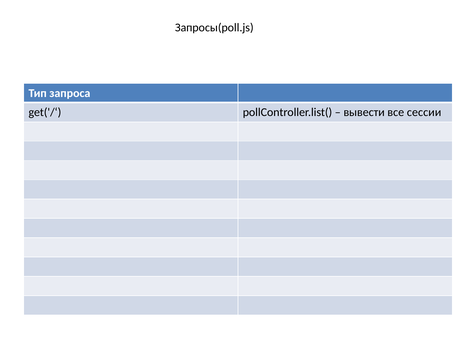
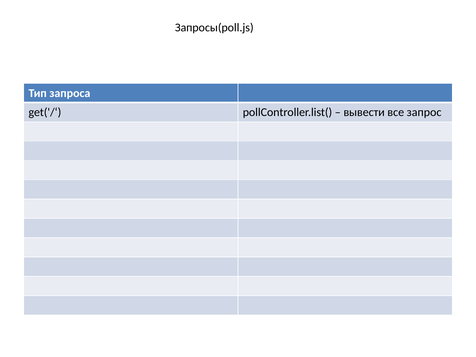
сессии: сессии -> запрос (424, 112)
